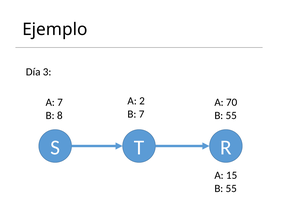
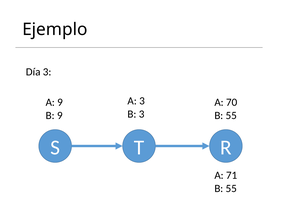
A 2: 2 -> 3 (142, 101)
A 7: 7 -> 9 (60, 102)
B 7: 7 -> 3 (142, 114)
B 8: 8 -> 9 (60, 115)
15: 15 -> 71 (232, 175)
